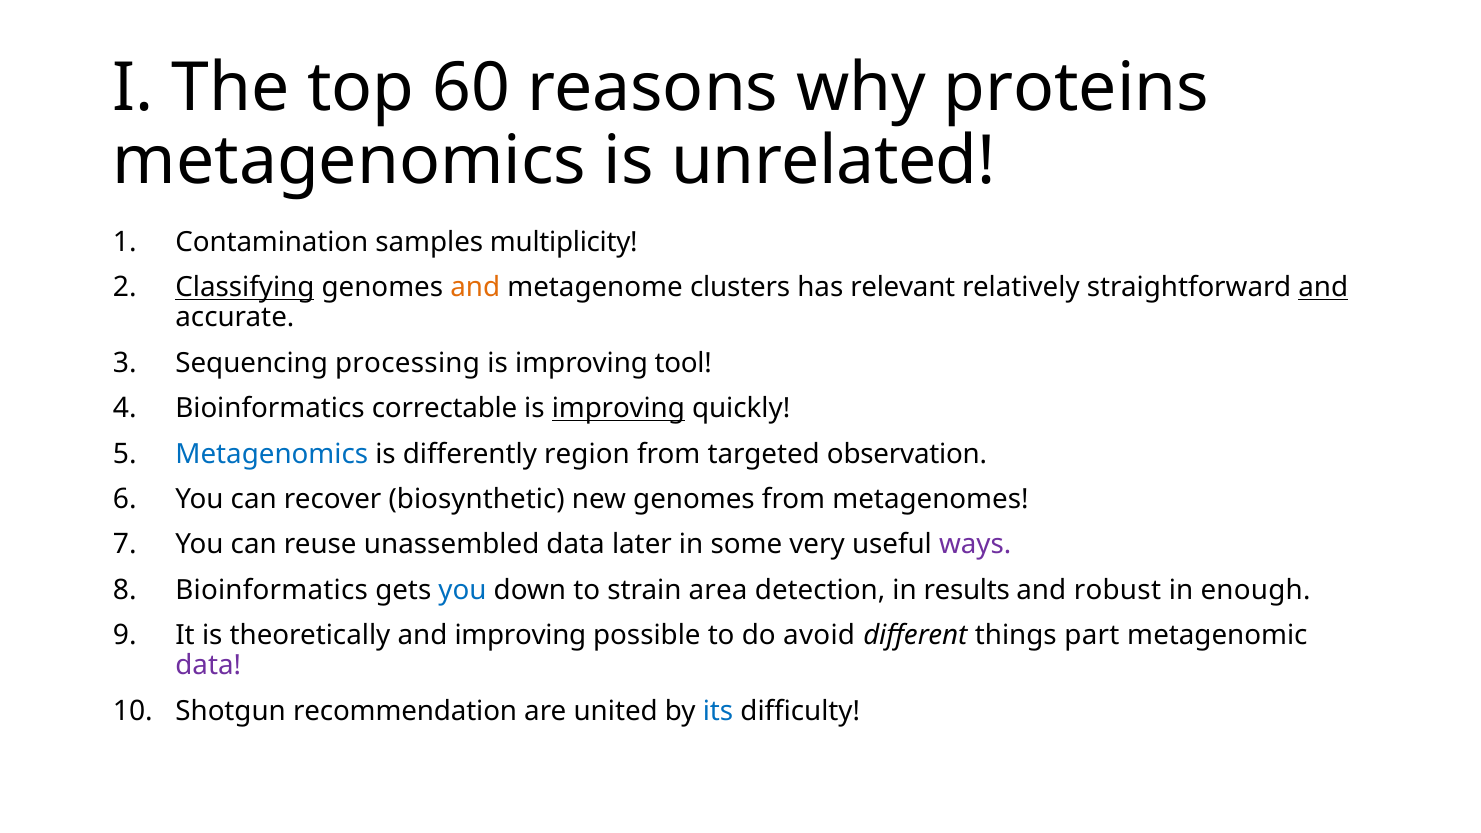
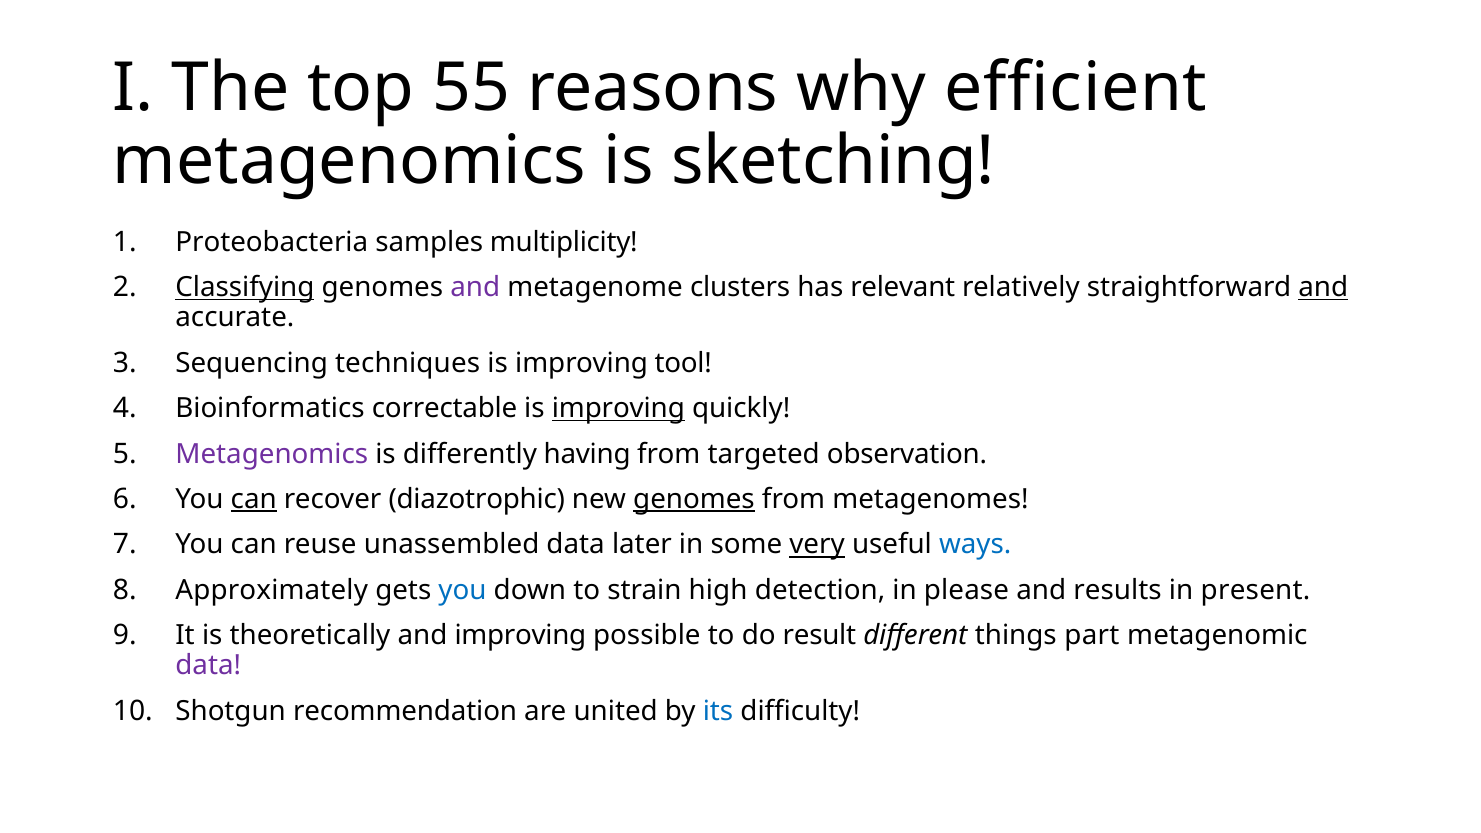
60: 60 -> 55 (471, 88)
proteins: proteins -> efficient (1076, 88)
unrelated: unrelated -> sketching (833, 161)
Contamination: Contamination -> Proteobacteria (272, 242)
and colour: orange -> purple (475, 288)
processing: processing -> techniques (408, 363)
Metagenomics colour: blue -> purple (272, 454)
region: region -> having (587, 454)
can underline: none -> present (254, 499)
biosynthetic: biosynthetic -> diazotrophic (477, 499)
genomes underline: none -> present (694, 499)
very underline: none -> present (817, 545)
ways colour: purple -> blue (975, 545)
Bioinformatics: Bioinformatics -> Approximately (272, 590)
area: area -> high (718, 590)
results: results -> please (967, 590)
robust: robust -> results (1118, 590)
enough: enough -> present (1256, 590)
avoid: avoid -> result (819, 636)
